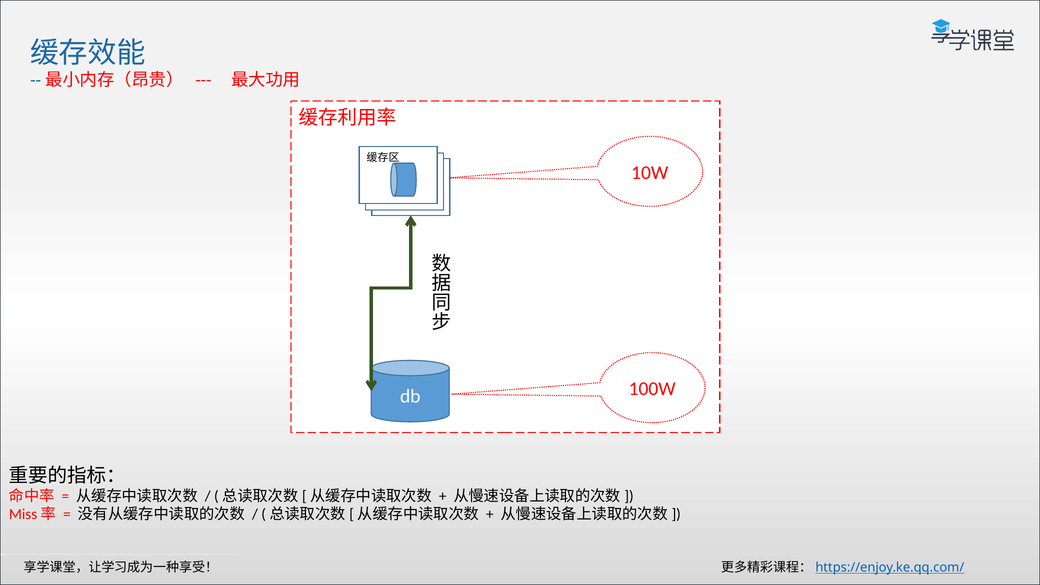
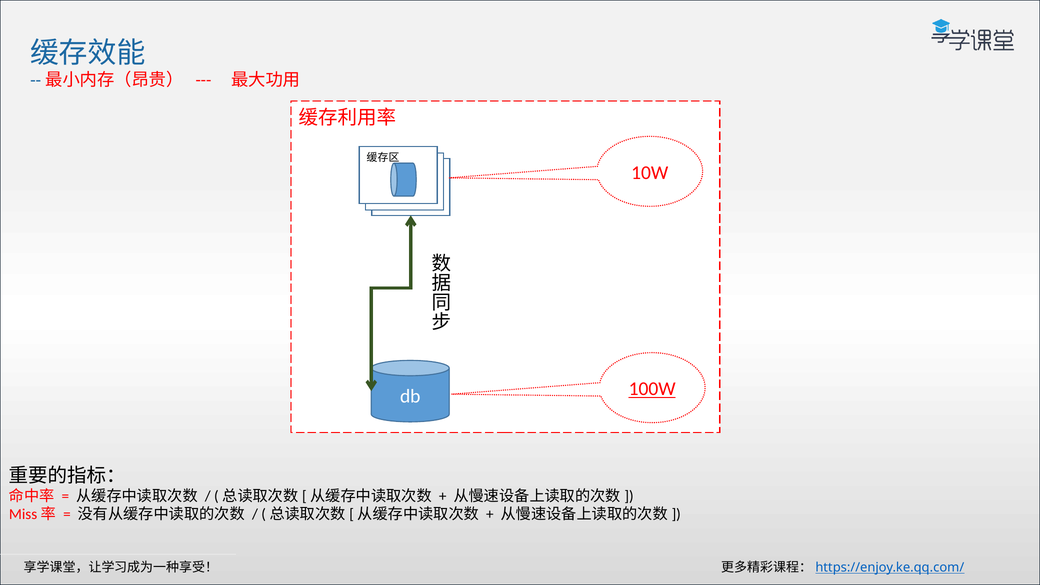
100W underline: none -> present (652, 389)
